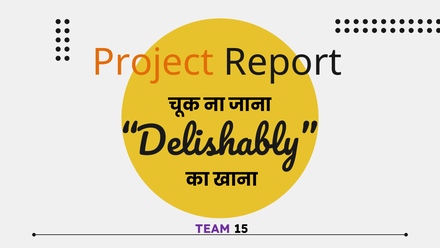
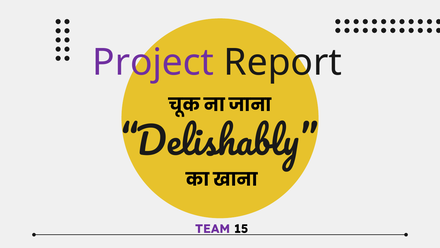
Project colour: orange -> purple (153, 62)
